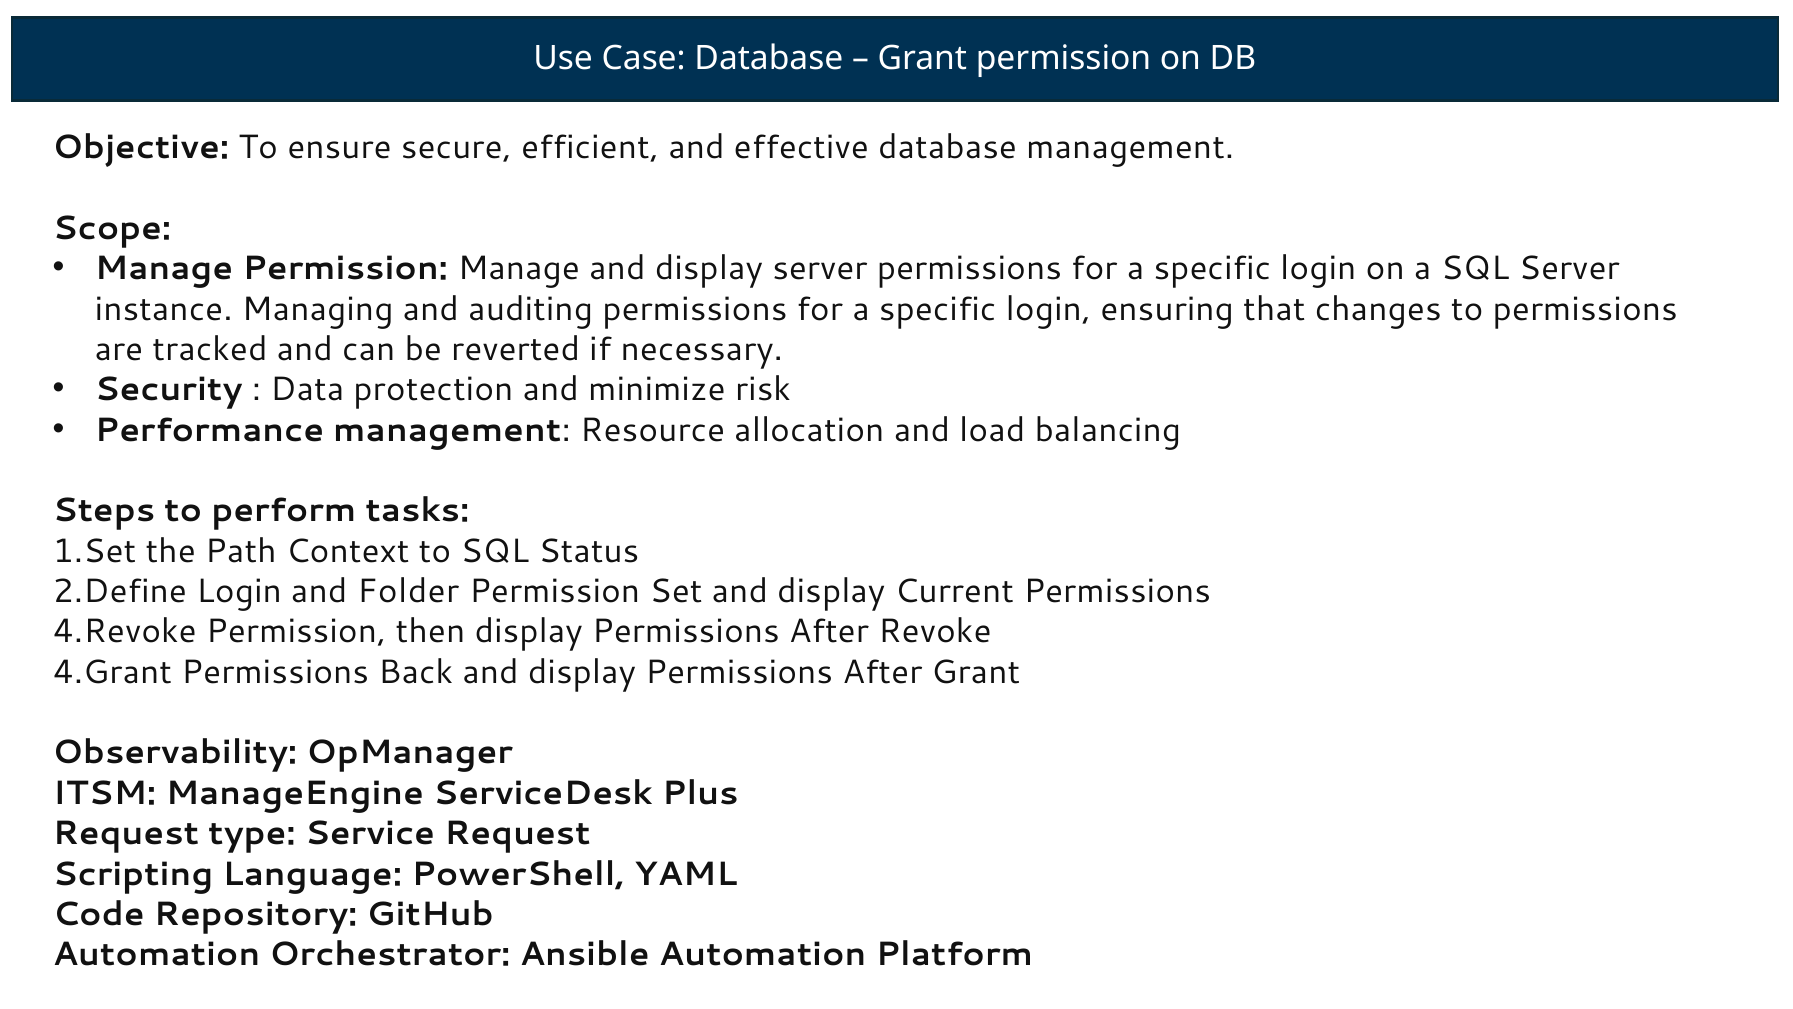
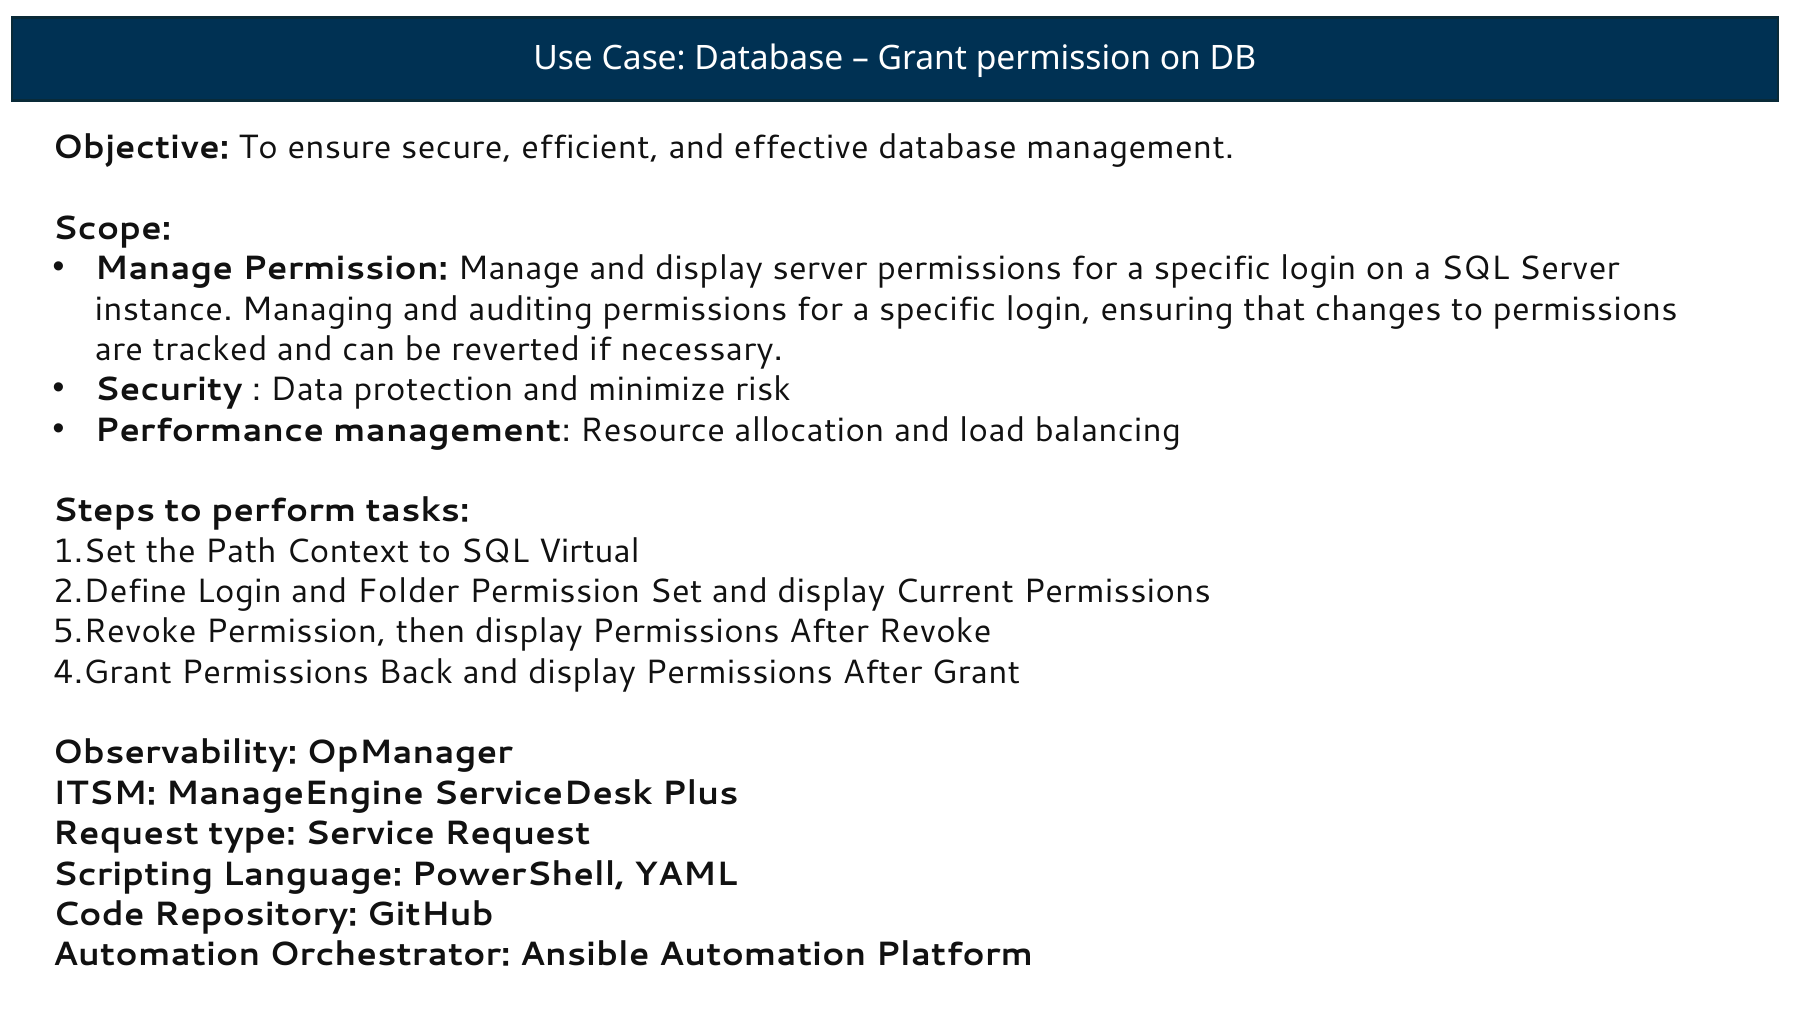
Status: Status -> Virtual (589, 551)
4.Revoke: 4.Revoke -> 5.Revoke (125, 632)
